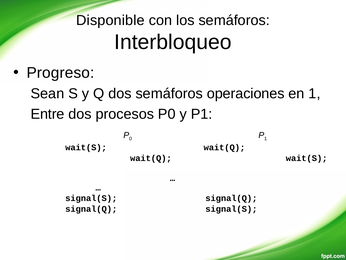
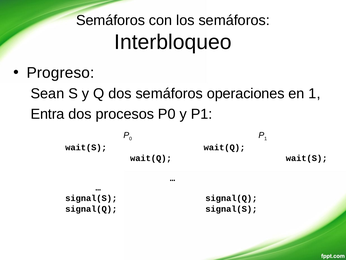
Disponible: Disponible -> Semáforos (111, 20)
Entre: Entre -> Entra (48, 114)
